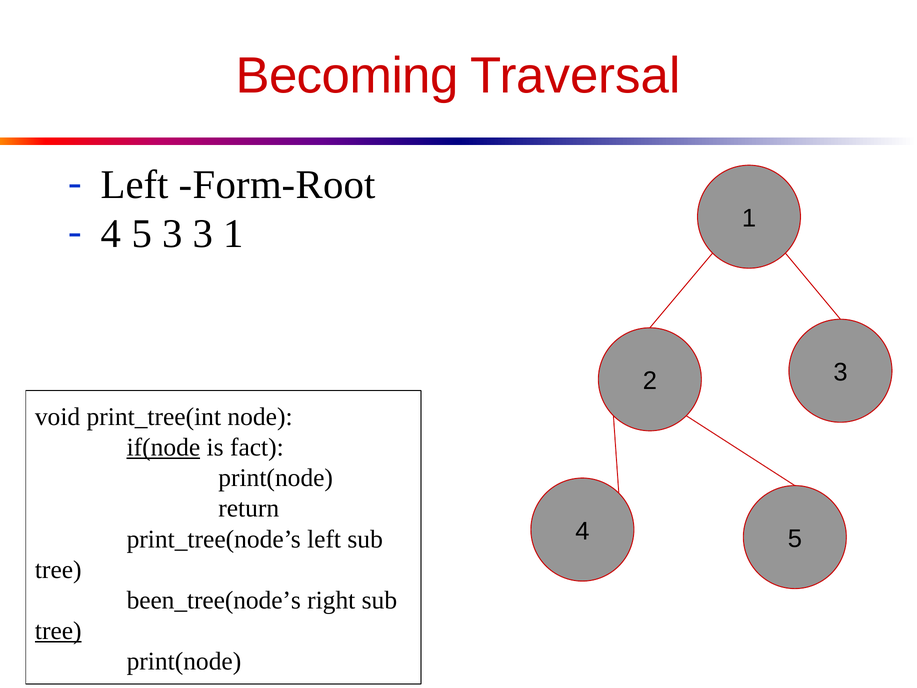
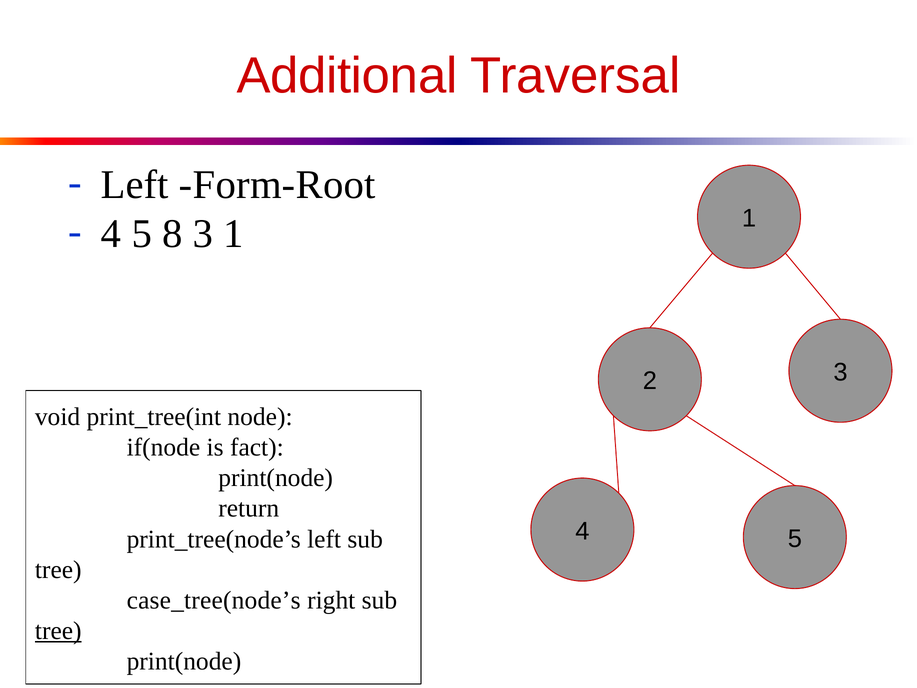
Becoming: Becoming -> Additional (347, 76)
5 3: 3 -> 8 (172, 234)
if(node underline: present -> none (163, 447)
been_tree(node’s: been_tree(node’s -> case_tree(node’s (214, 600)
